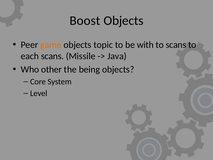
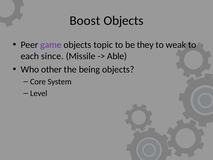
game colour: orange -> purple (51, 45)
with: with -> they (145, 45)
to scans: scans -> weak (176, 45)
each scans: scans -> since (52, 56)
Java: Java -> Able (117, 56)
